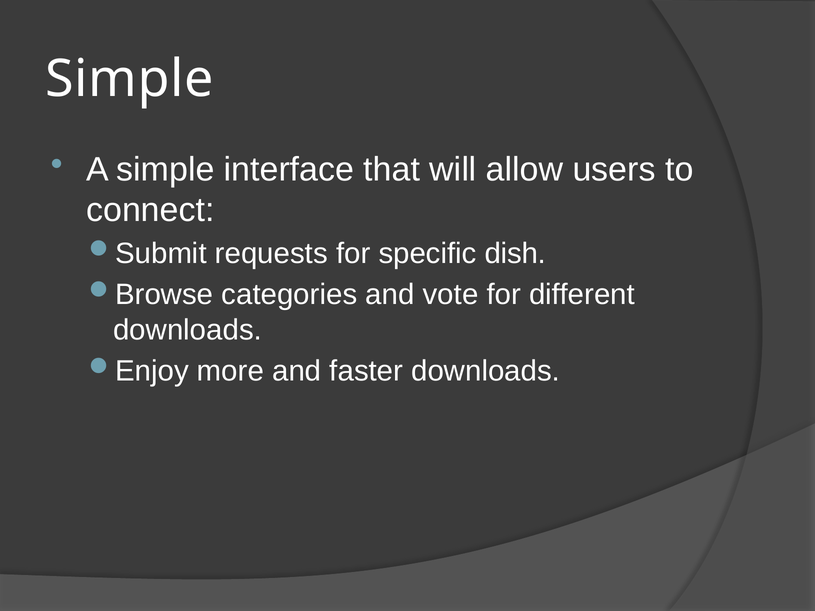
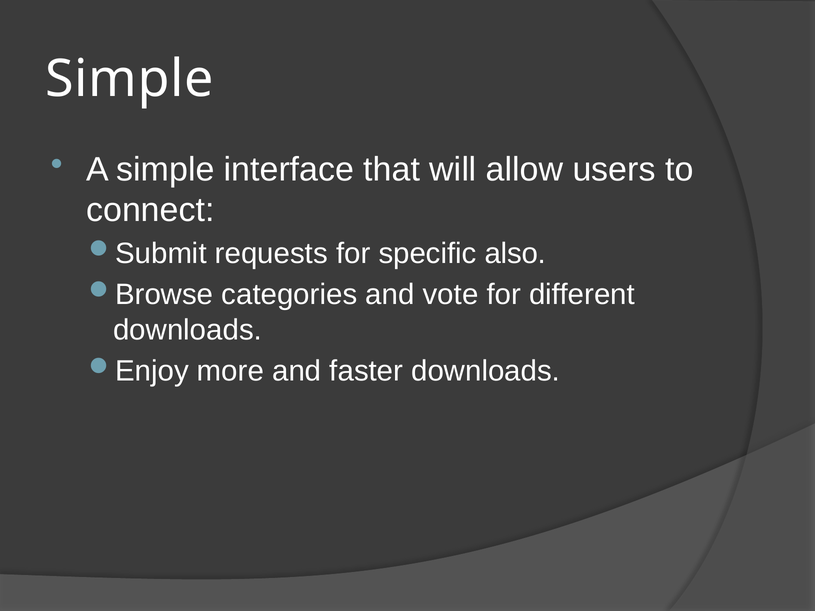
dish: dish -> also (515, 254)
